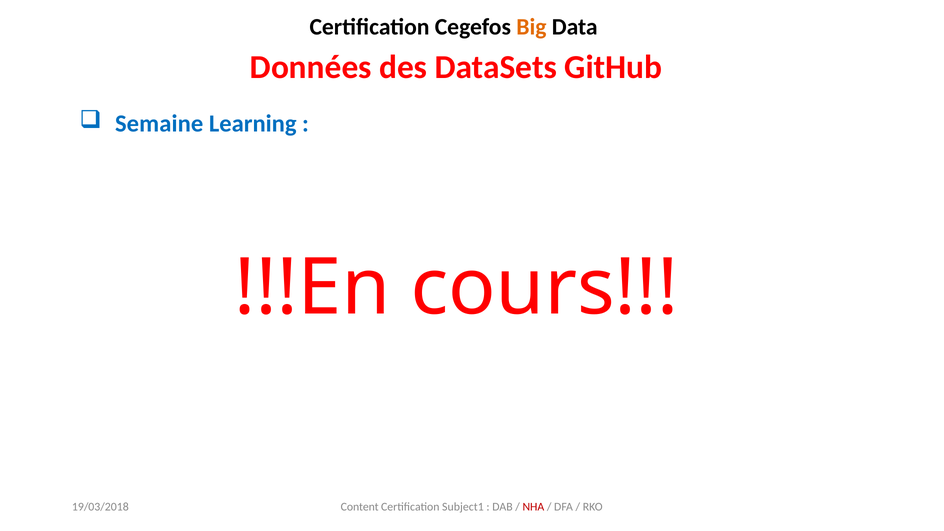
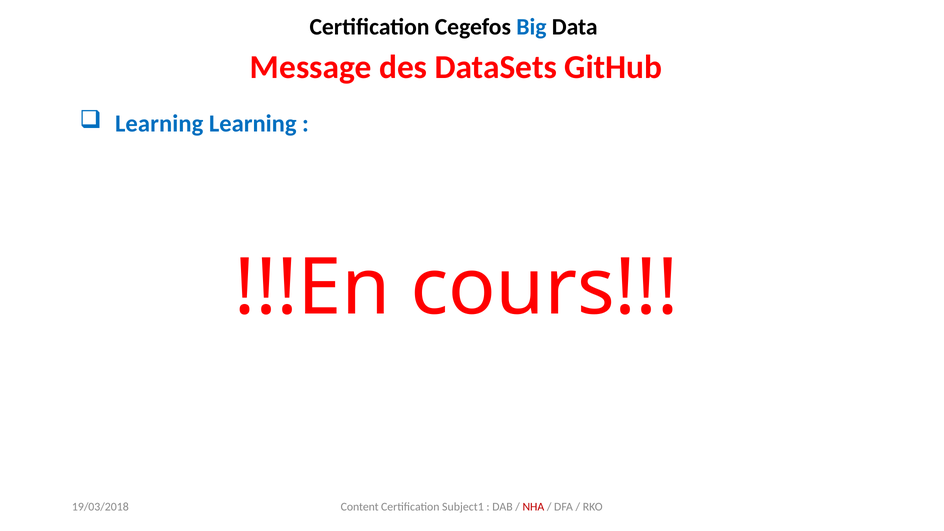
Big colour: orange -> blue (531, 27)
Données: Données -> Message (311, 67)
Semaine: Semaine -> Learning (159, 124)
